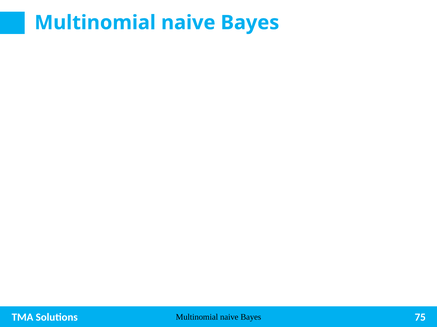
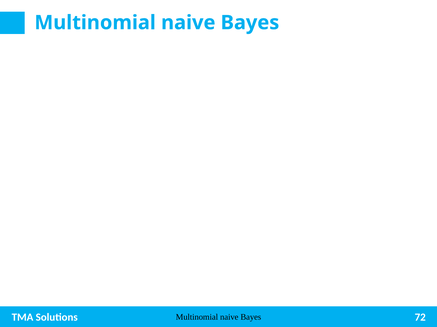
75: 75 -> 72 (420, 318)
